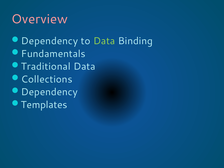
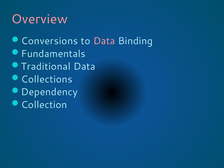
Dependency: Dependency -> Conversions (49, 41)
Data colour: light green -> pink (104, 41)
Templates: Templates -> Collection (44, 105)
